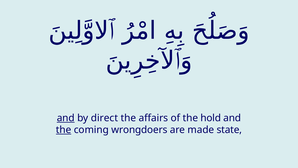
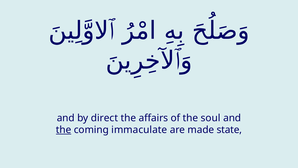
and underline: present -> none (66, 118)
hold: hold -> soul (211, 118)
wrongdoers: wrongdoers -> immaculate (139, 130)
